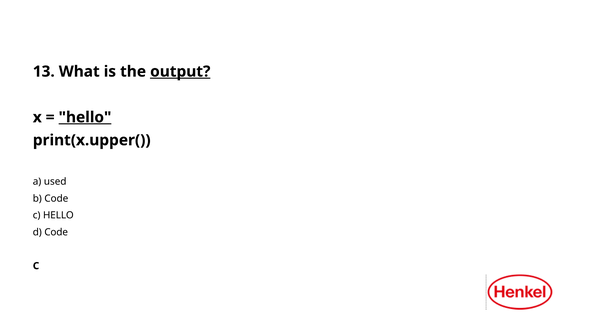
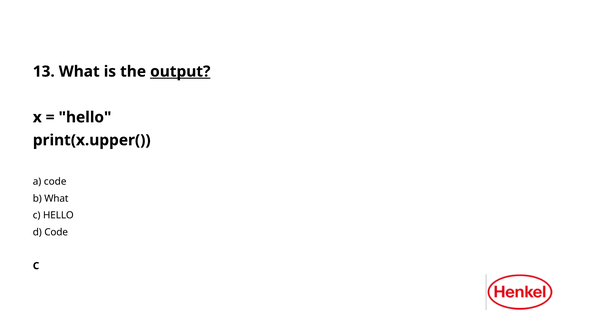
hello underline: present -> none (85, 117)
a used: used -> code (55, 182)
b Code: Code -> What (56, 199)
